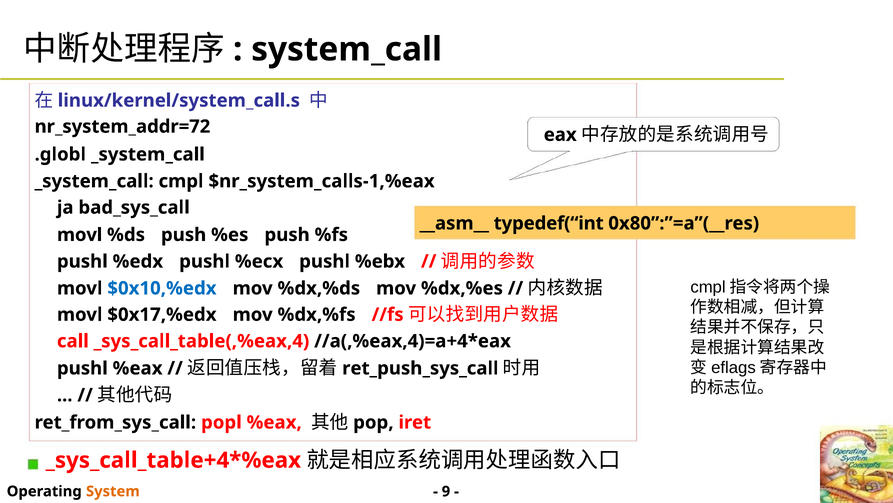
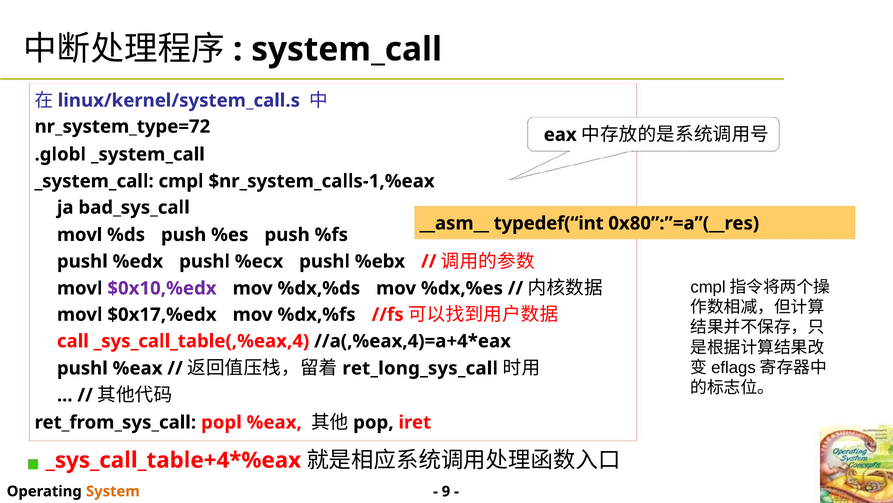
nr_system_addr=72: nr_system_addr=72 -> nr_system_type=72 (122, 126)
$0x10,%edx colour: blue -> purple (162, 288)
ret_push_sys_call: ret_push_sys_call -> ret_long_sys_call (420, 368)
